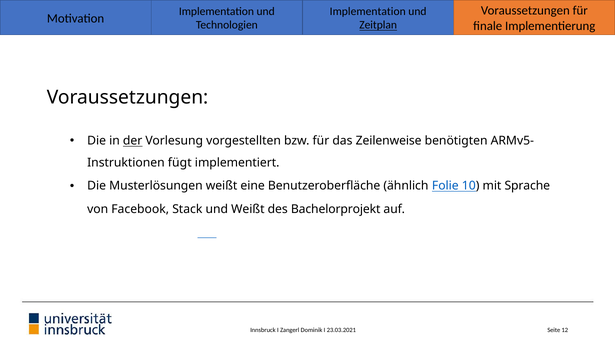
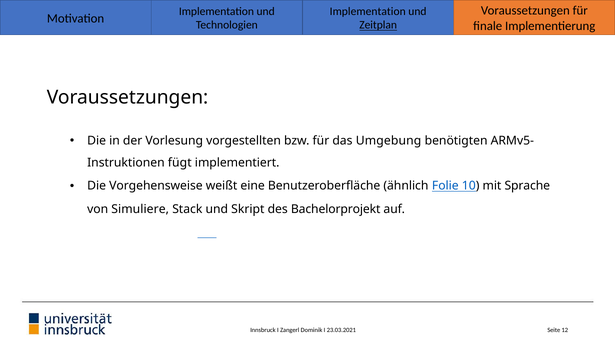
der underline: present -> none (133, 141)
Zeilenweise: Zeilenweise -> Umgebung (389, 141)
Musterlösungen: Musterlösungen -> Vorgehensweise (156, 186)
Facebook: Facebook -> Simuliere (140, 209)
und Weißt: Weißt -> Skript (248, 209)
